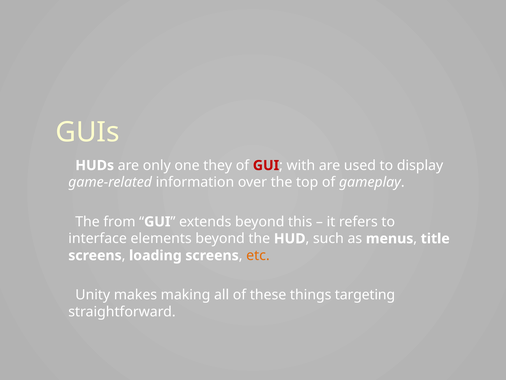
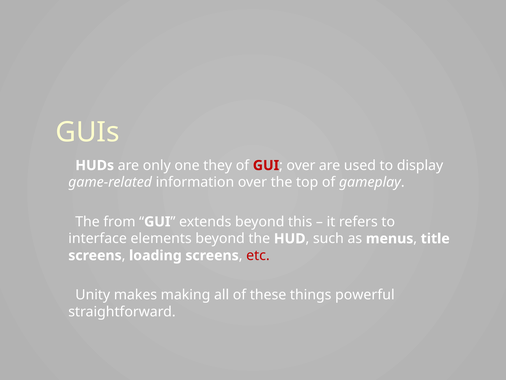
with: with -> over (301, 165)
etc colour: orange -> red (258, 255)
targeting: targeting -> powerful (365, 295)
